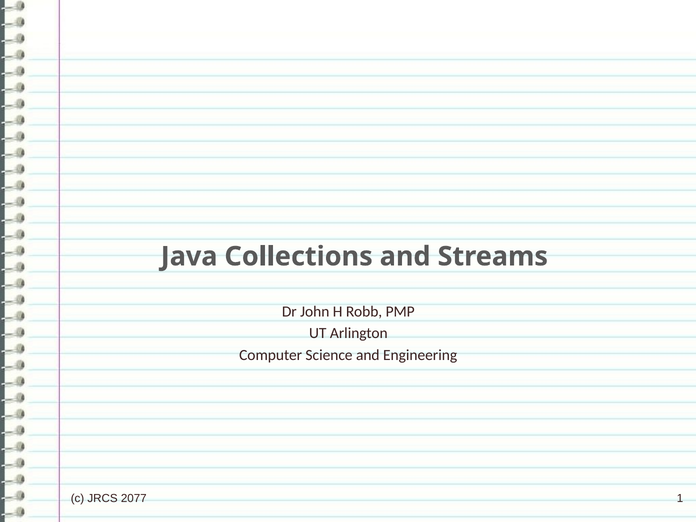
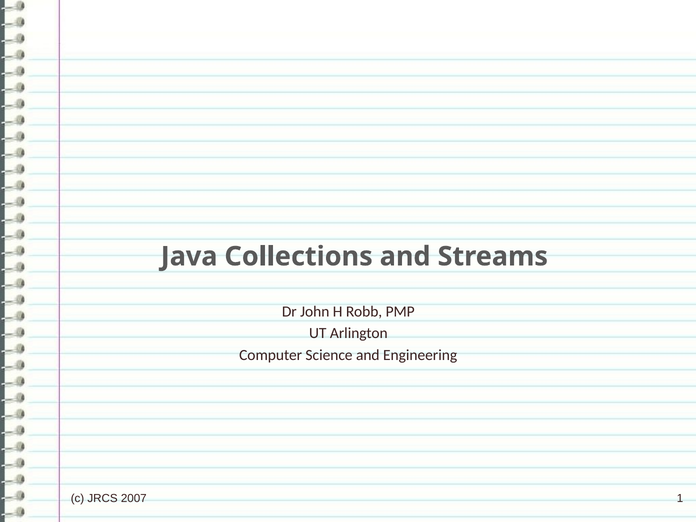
2077: 2077 -> 2007 (134, 499)
